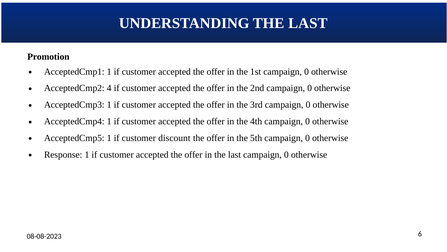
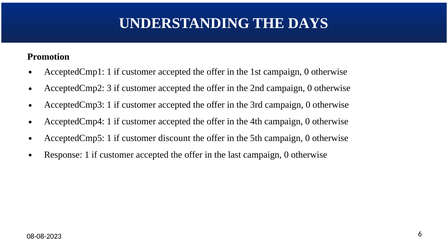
UNDERSTANDING THE LAST: LAST -> DAYS (308, 23)
4: 4 -> 3 (109, 88)
